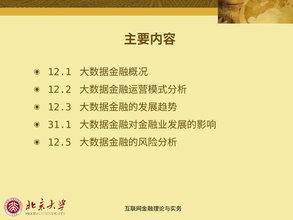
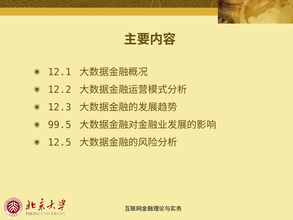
31.1: 31.1 -> 99.5 (60, 125)
